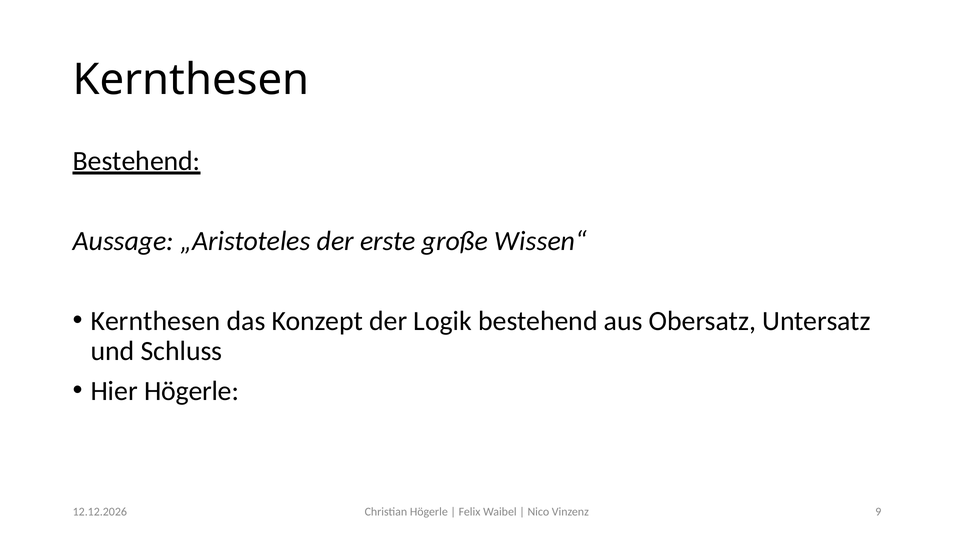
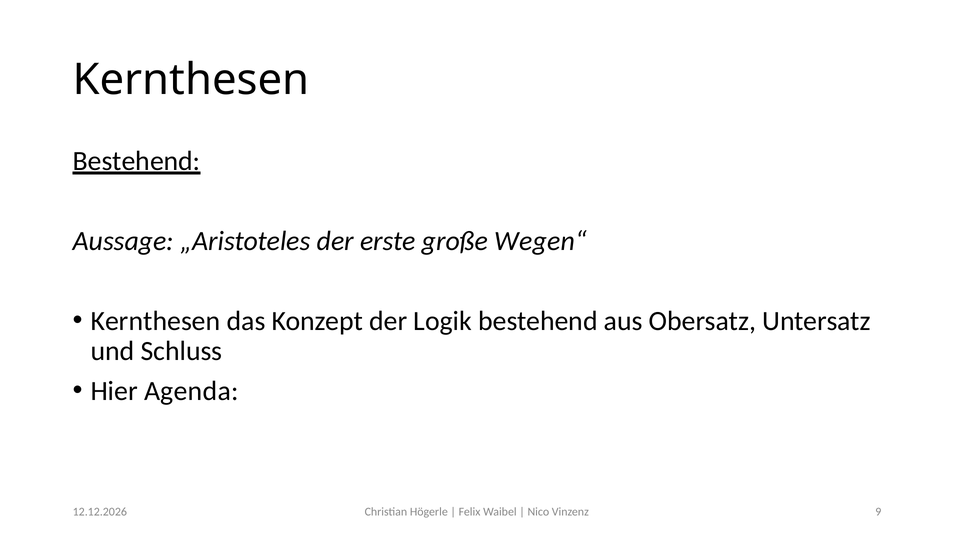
Wissen“: Wissen“ -> Wegen“ (541, 241)
Hier Högerle: Högerle -> Agenda (191, 391)
